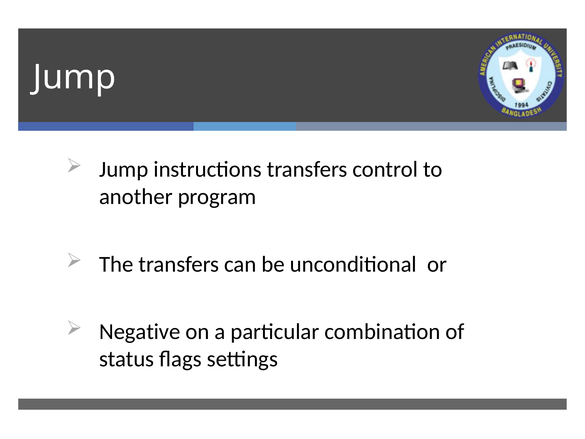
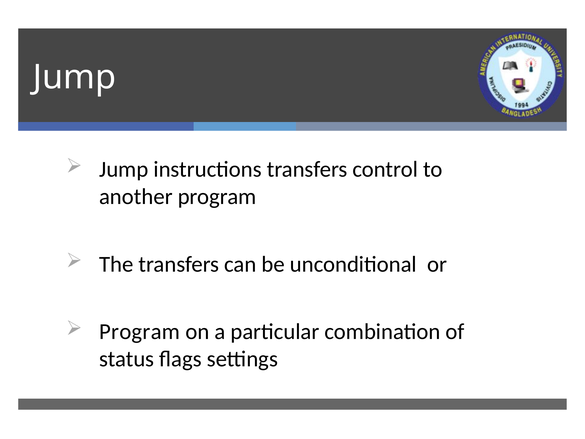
Negative: Negative -> Program (140, 332)
